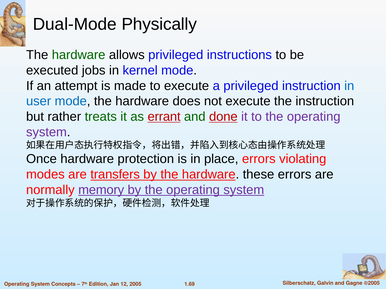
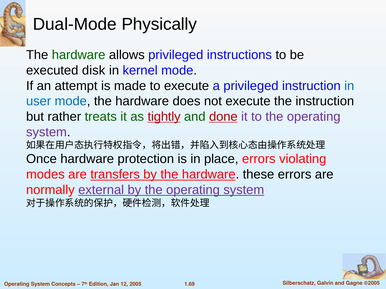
jobs: jobs -> disk (94, 70)
errant: errant -> tightly (164, 117)
memory: memory -> external (101, 190)
